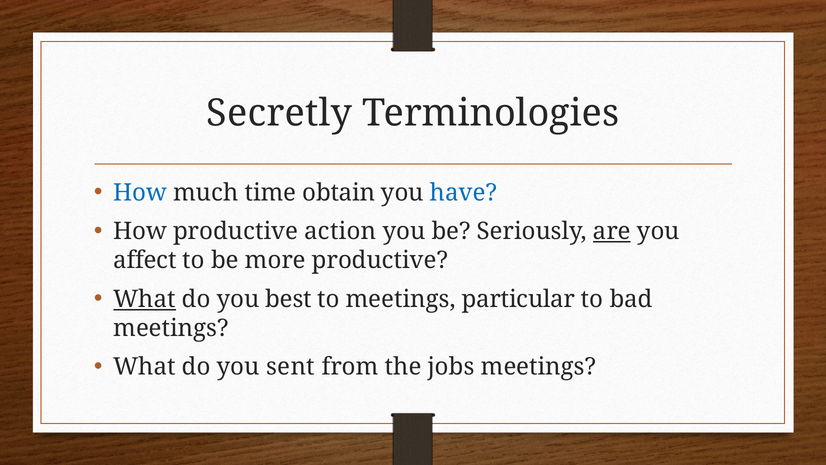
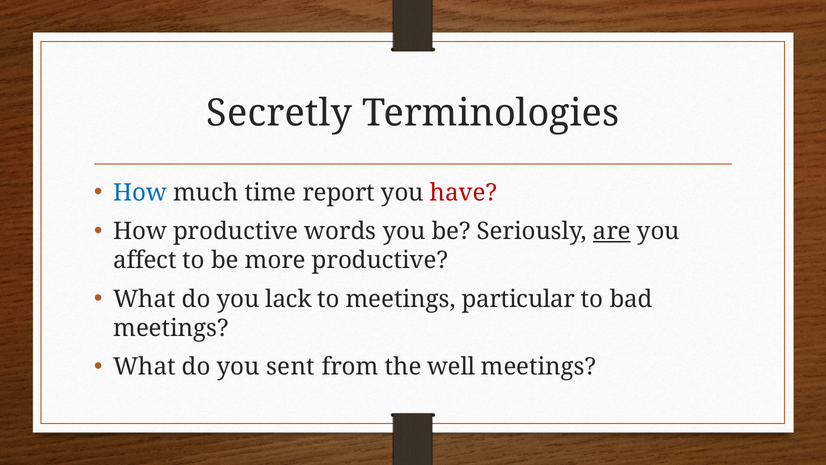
obtain: obtain -> report (339, 192)
have colour: blue -> red (463, 192)
action: action -> words (340, 231)
What underline: present -> none (145, 299)
best: best -> lack (288, 299)
jobs: jobs -> well (451, 367)
